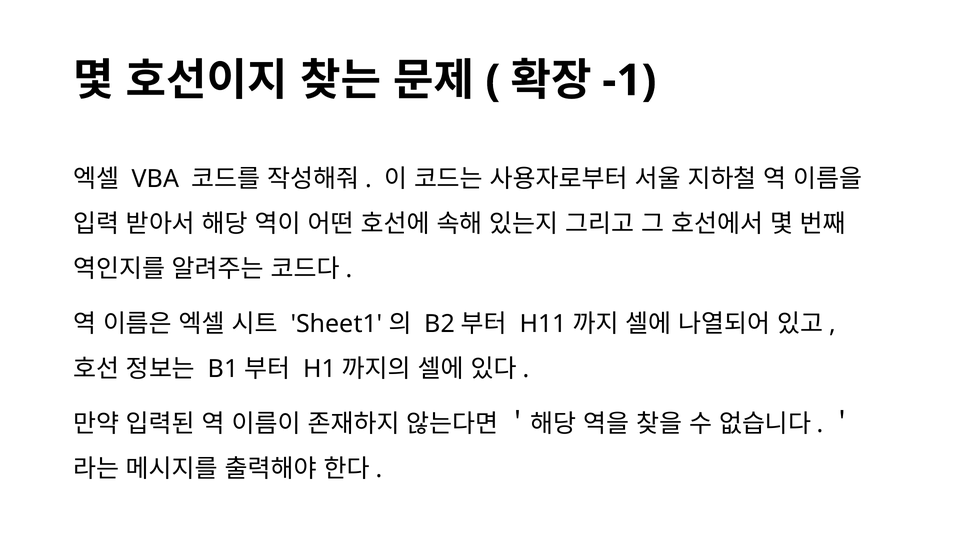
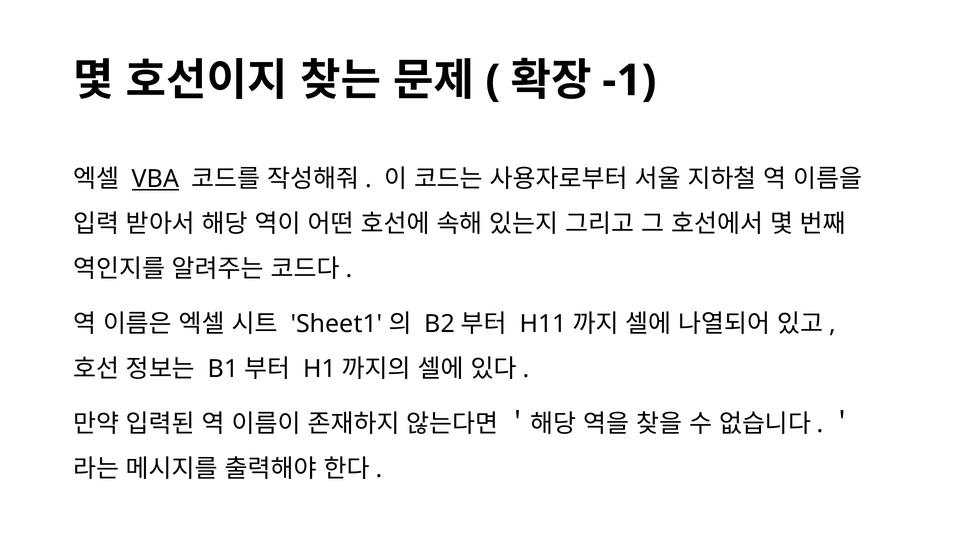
VBA underline: none -> present (156, 179)
